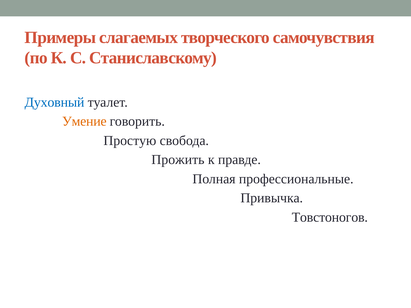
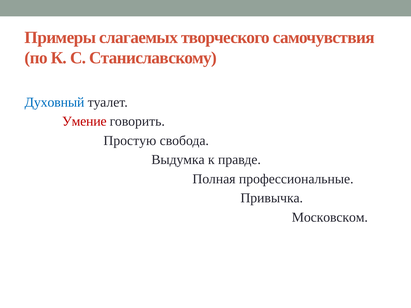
Умение colour: orange -> red (84, 122)
Прожить: Прожить -> Выдумка (178, 160)
Товстоногов: Товстоногов -> Московском (330, 217)
